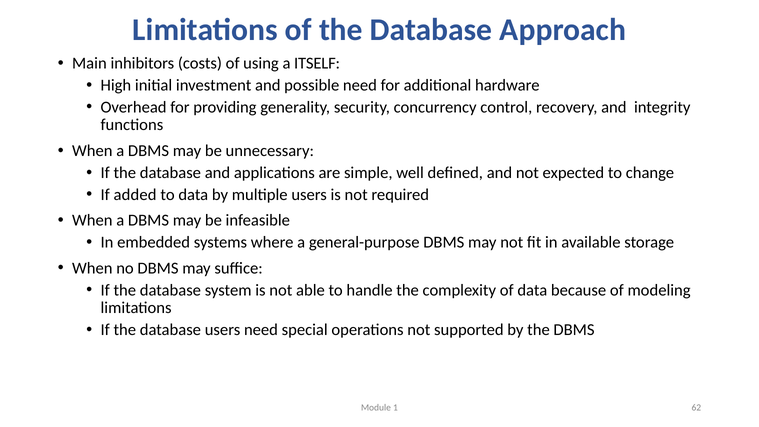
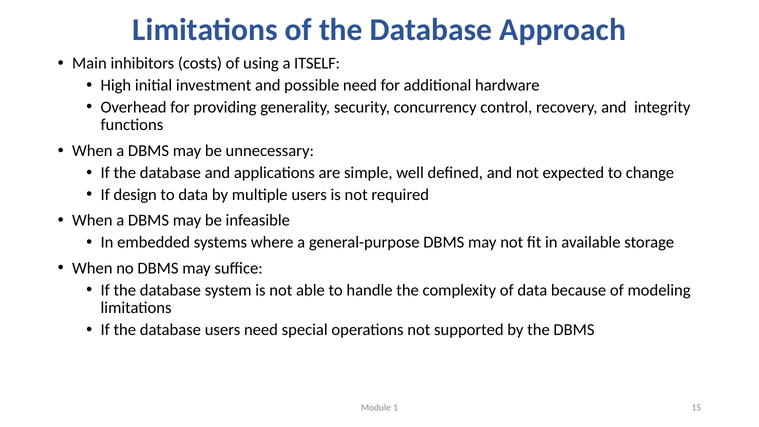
added: added -> design (135, 195)
62: 62 -> 15 (696, 408)
